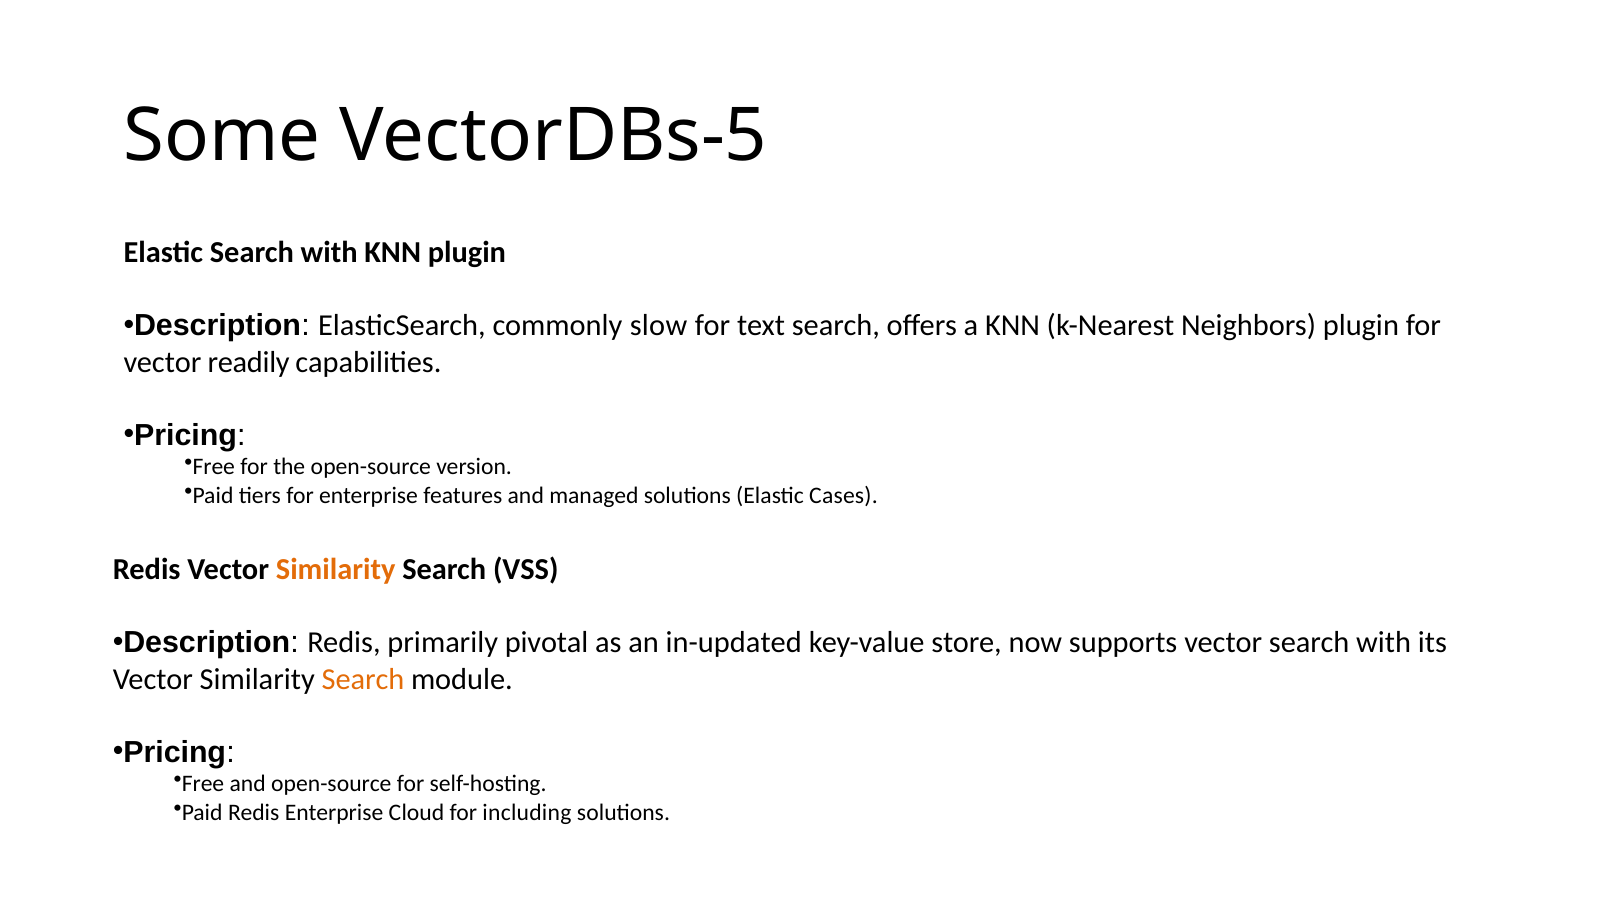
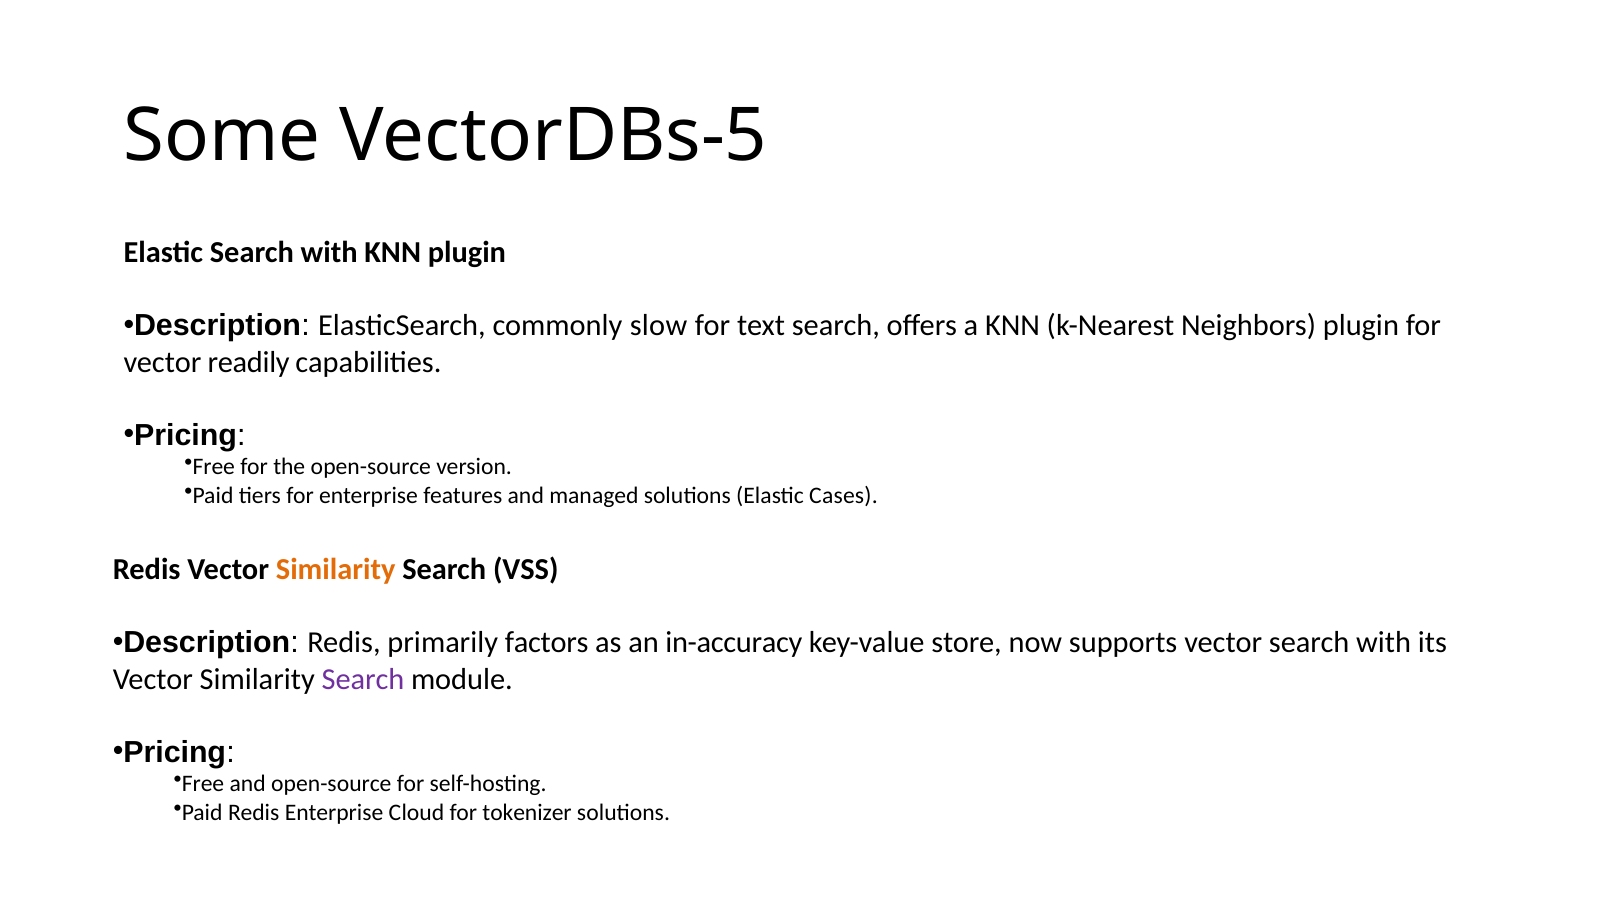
pivotal: pivotal -> factors (547, 642)
in-updated: in-updated -> in-accuracy (734, 642)
Search colour: orange -> purple (363, 679)
including: including -> tokenizer (527, 812)
